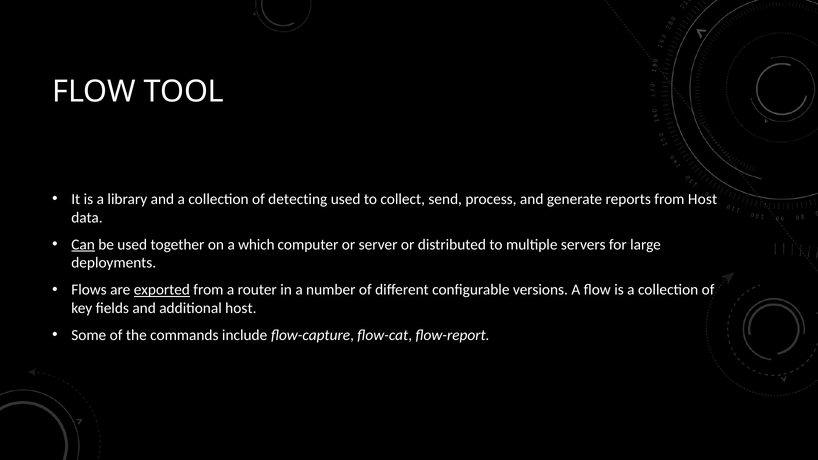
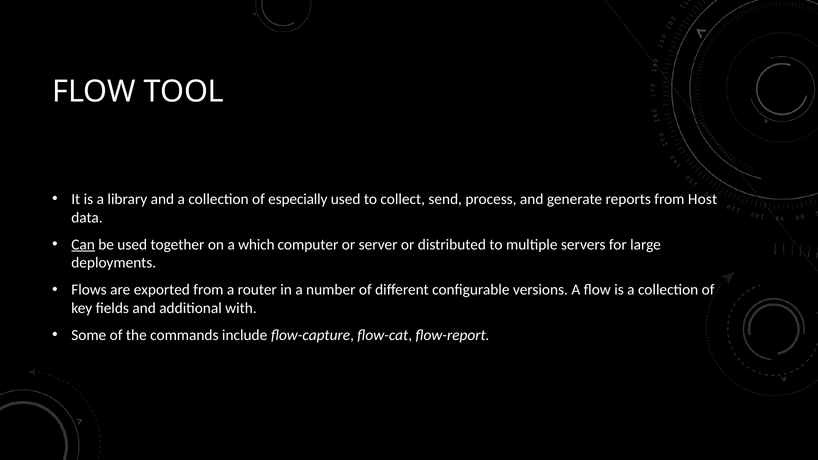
detecting: detecting -> especially (298, 199)
exported underline: present -> none (162, 290)
additional host: host -> with (241, 308)
